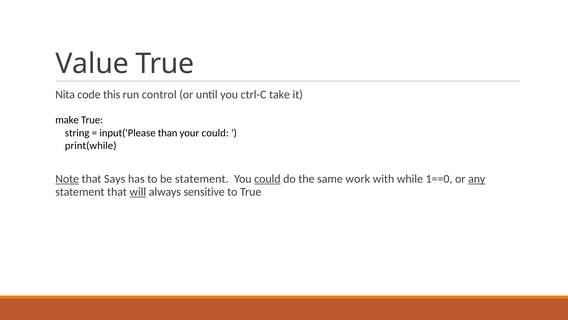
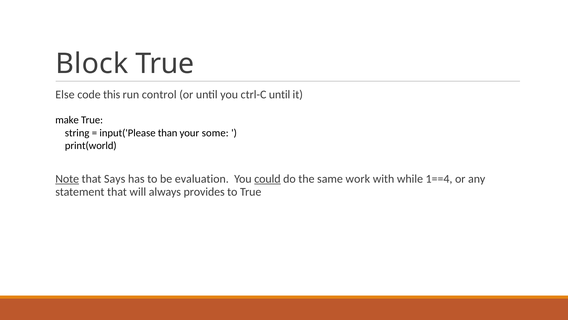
Value: Value -> Block (92, 64)
Nita: Nita -> Else (65, 94)
ctrl-C take: take -> until (280, 94)
your could: could -> some (215, 133)
print(while: print(while -> print(world (91, 145)
be statement: statement -> evaluation (202, 179)
1==0: 1==0 -> 1==4 (439, 179)
any underline: present -> none (477, 179)
will underline: present -> none (138, 191)
sensitive: sensitive -> provides (204, 191)
